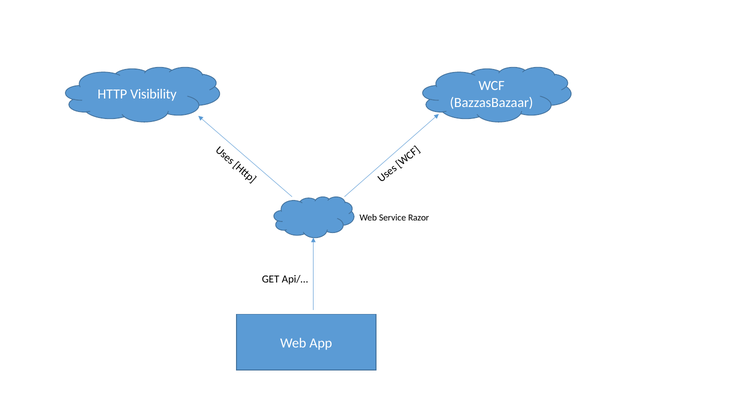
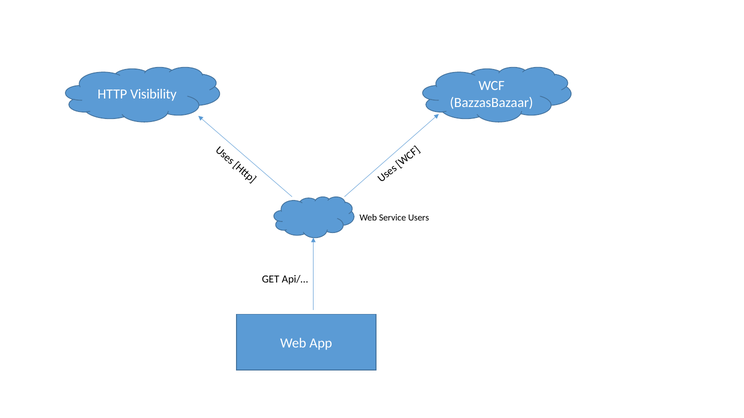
Razor: Razor -> Users (419, 218)
